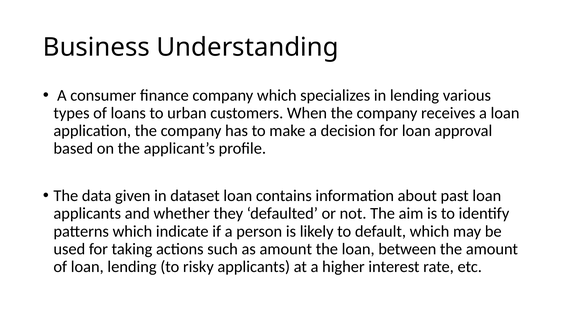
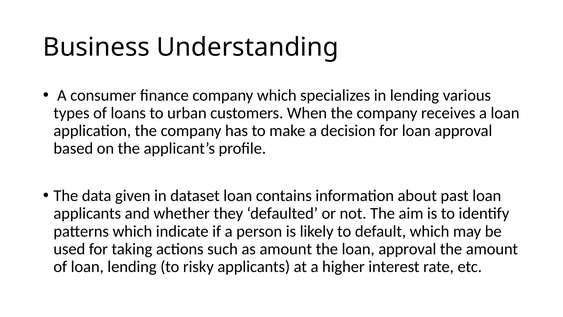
the loan between: between -> approval (407, 249)
